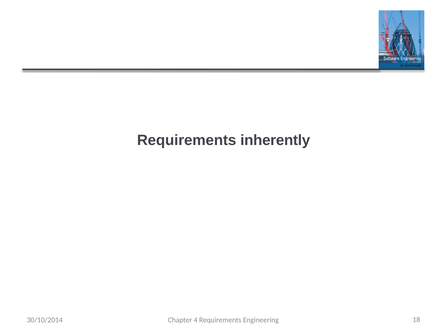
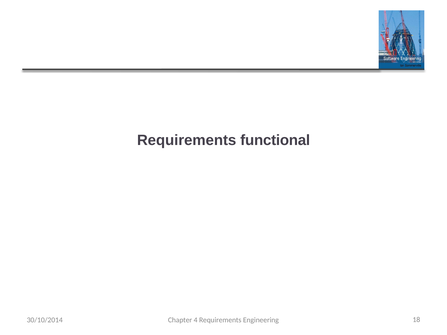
inherently: inherently -> functional (275, 140)
